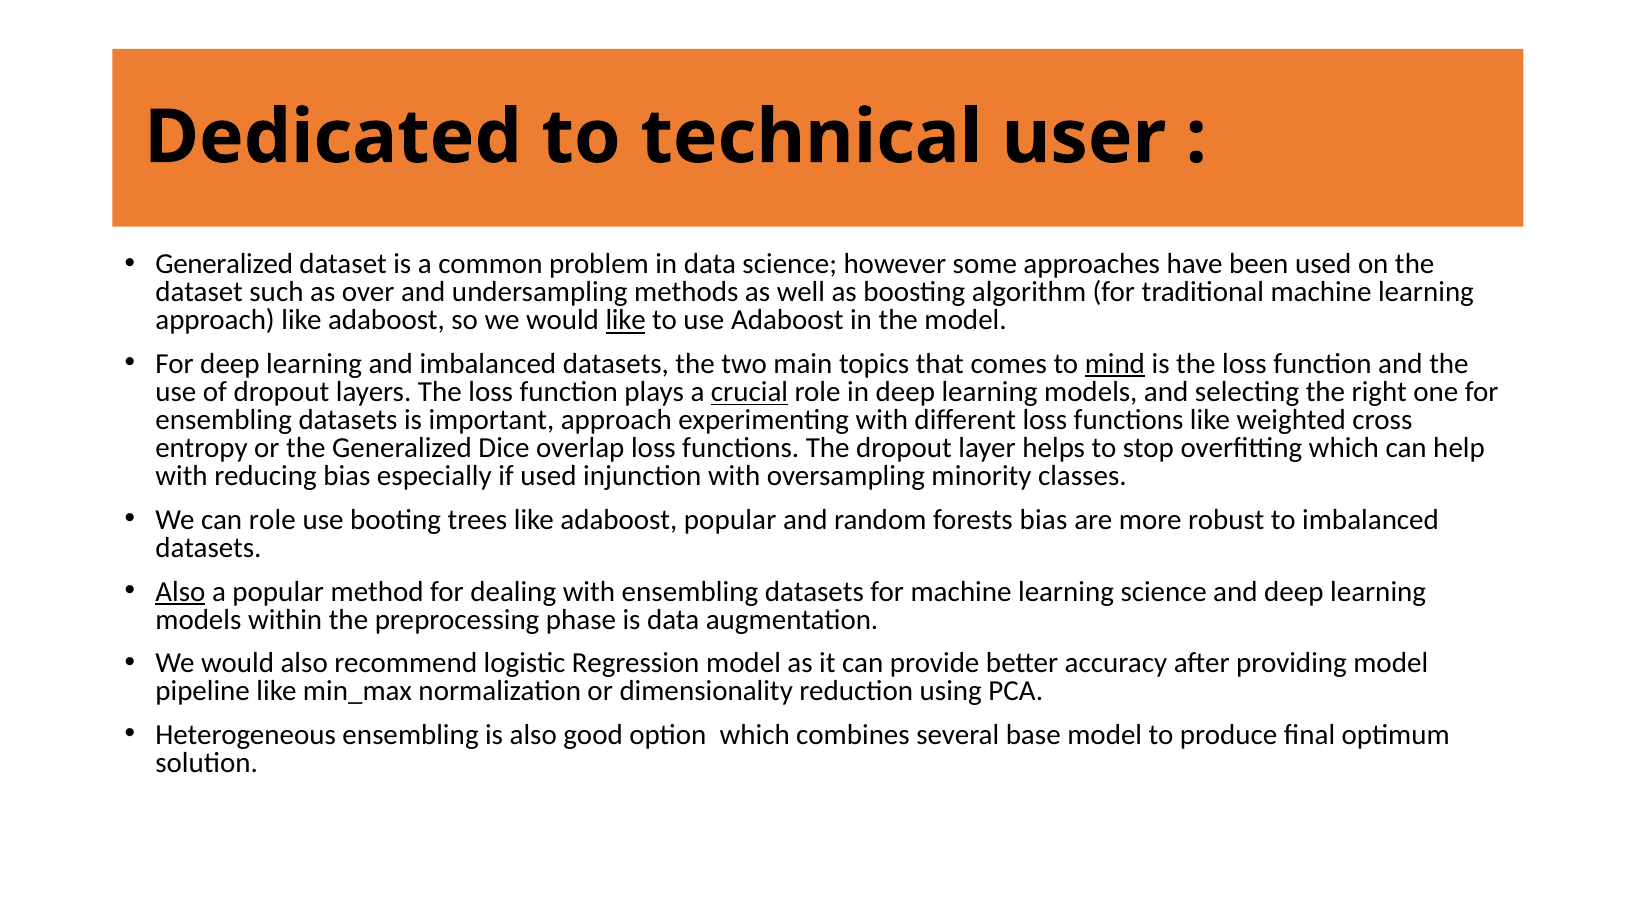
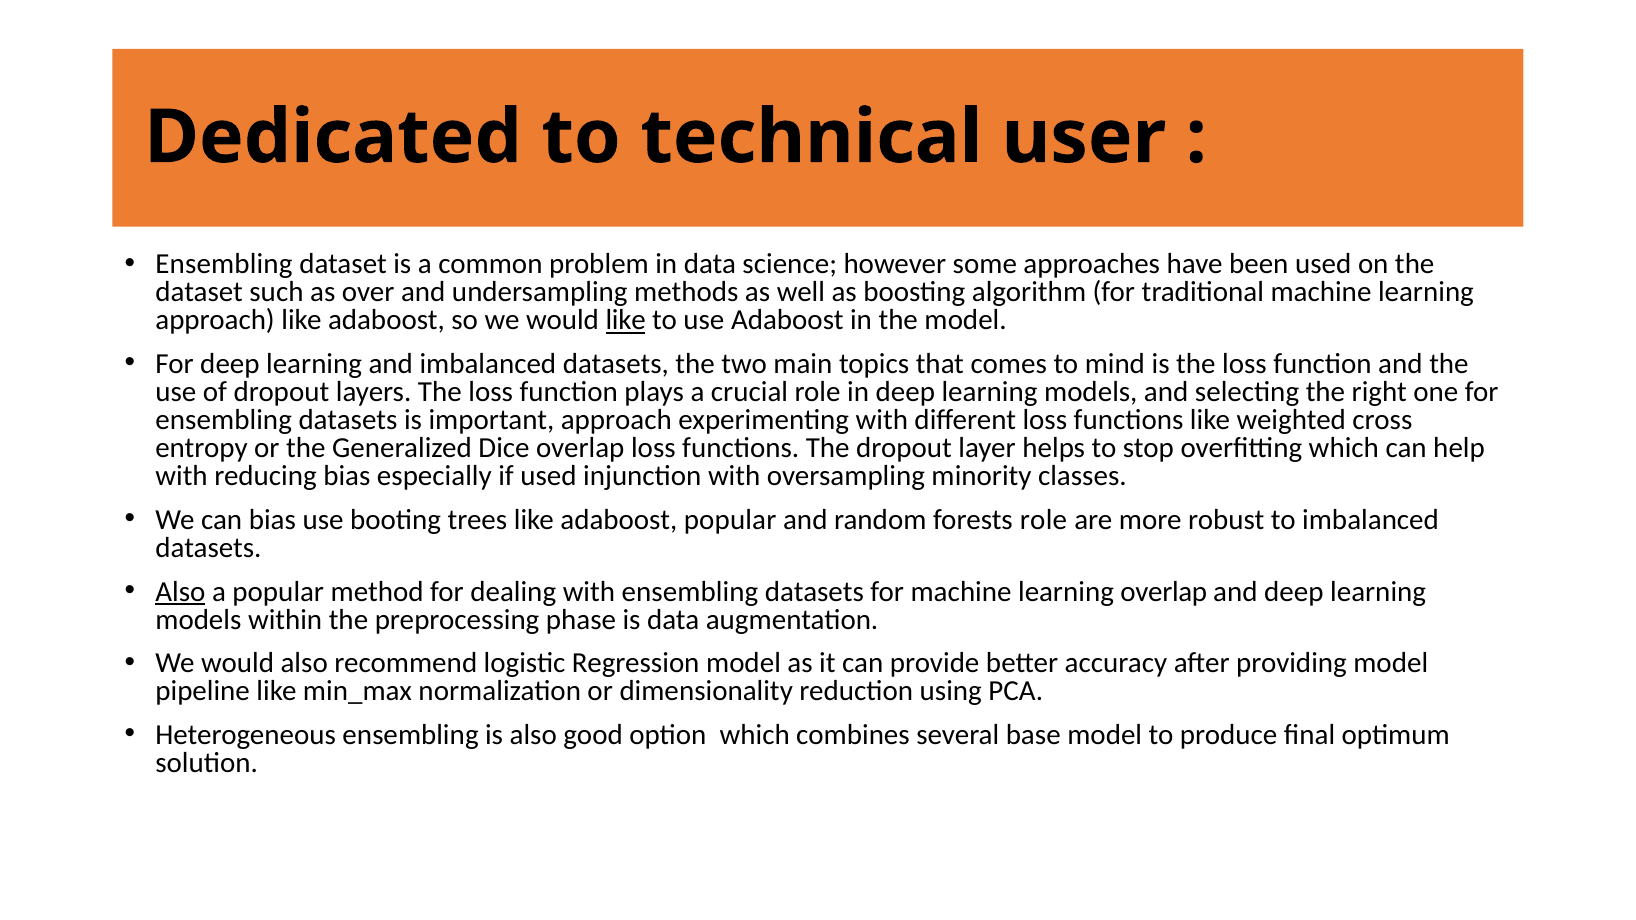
Generalized: Generalized -> Ensembling (224, 264)
mind underline: present -> none (1115, 364)
crucial underline: present -> none (750, 392)
can role: role -> bias (272, 520)
forests bias: bias -> role (1043, 520)
learning science: science -> overlap (1164, 592)
